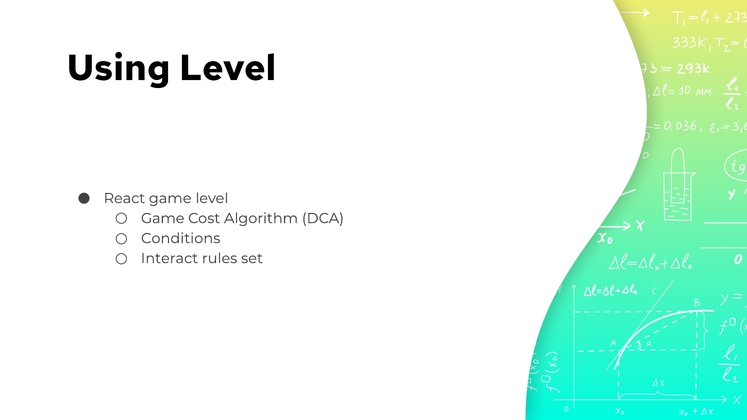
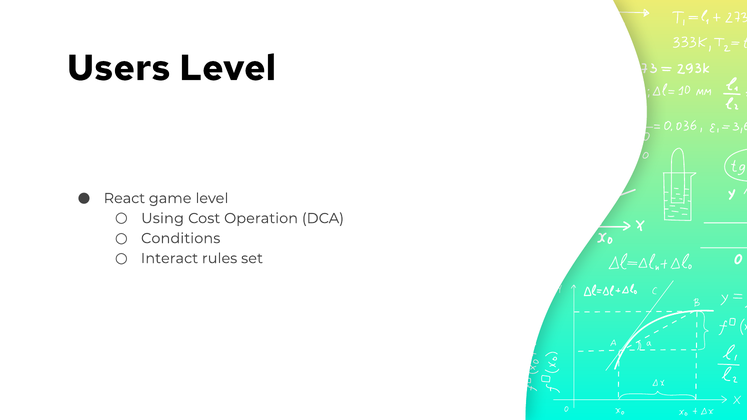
Using: Using -> Users (119, 68)
Game: Game -> Using (163, 218)
Algorithm: Algorithm -> Operation (261, 218)
